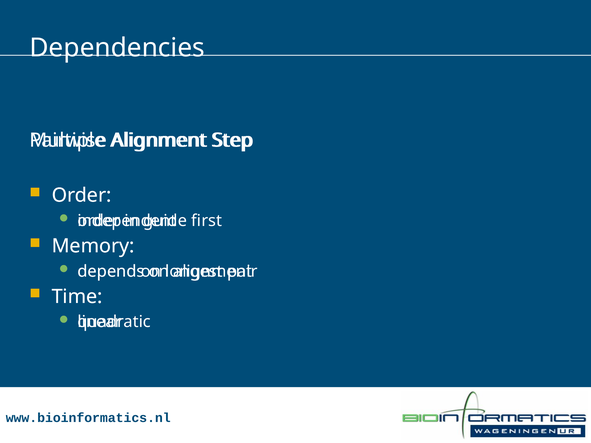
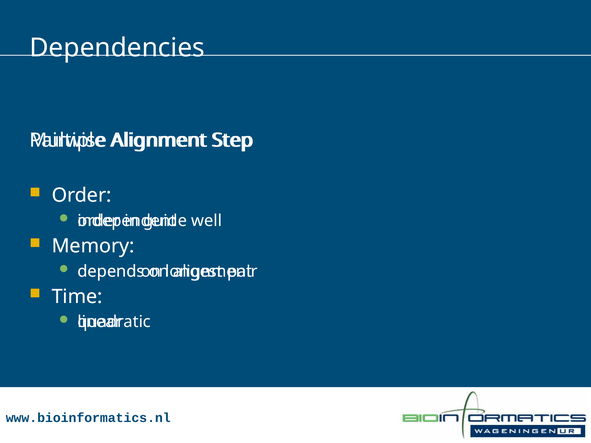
first: first -> well (207, 221)
